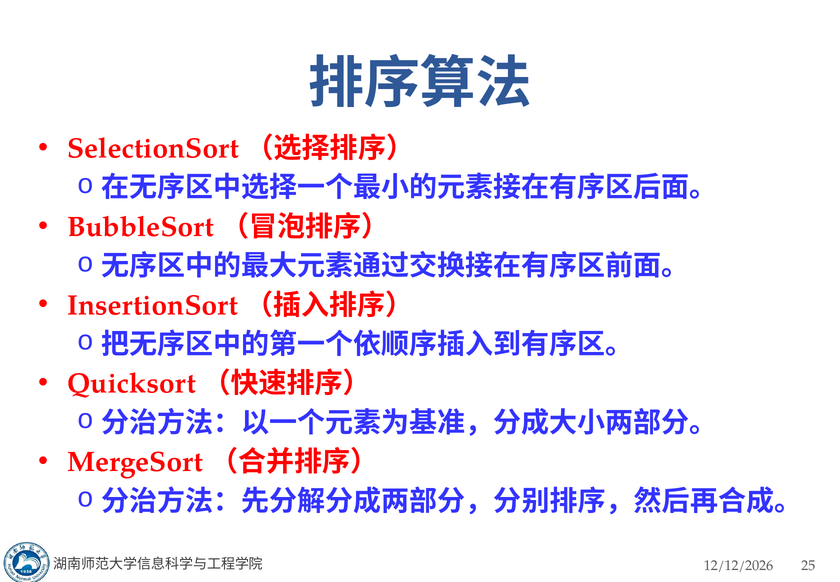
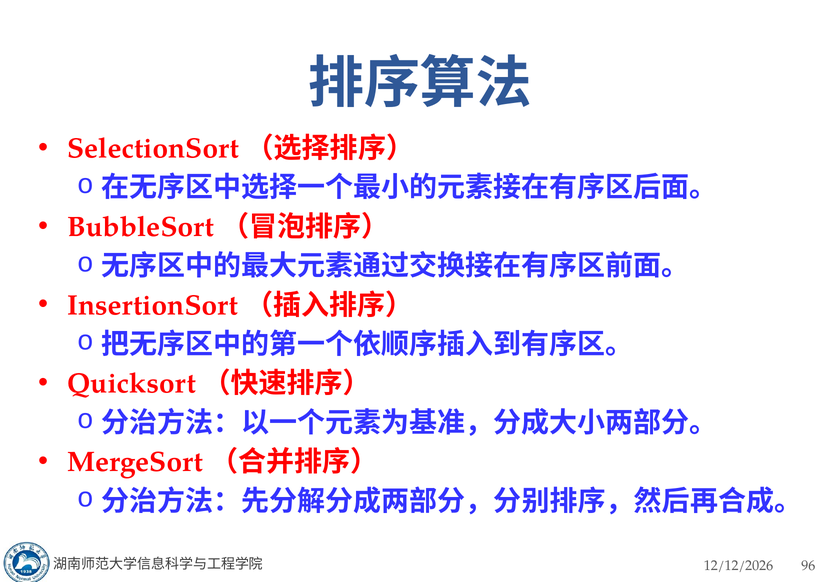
25: 25 -> 96 (808, 565)
